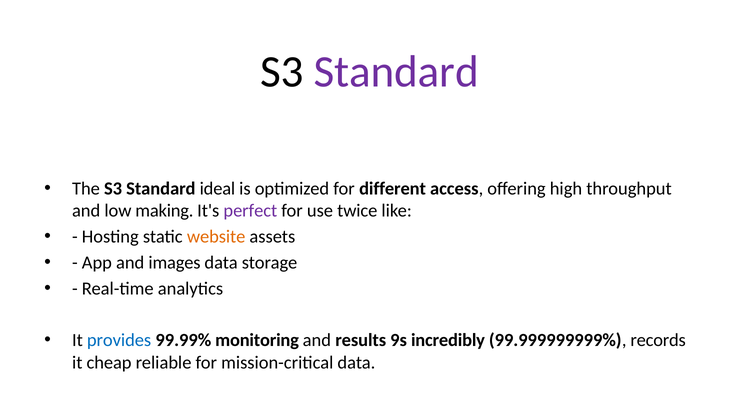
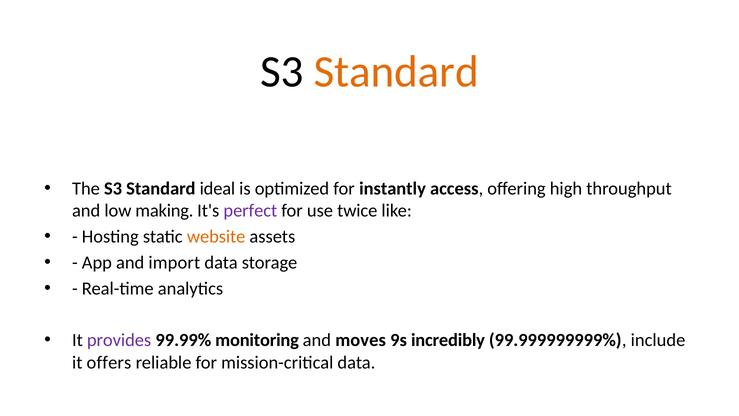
Standard colour: purple -> orange (396, 72)
different: different -> instantly (393, 189)
images: images -> import (174, 262)
provides colour: blue -> purple (119, 340)
results: results -> moves (361, 340)
records: records -> include (658, 340)
cheap: cheap -> offers (109, 362)
